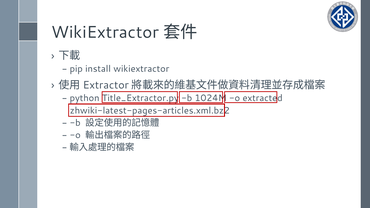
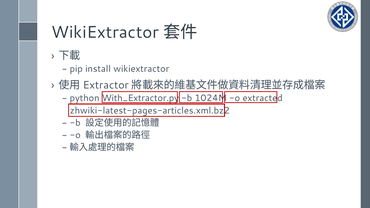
Title_Extractor.py: Title_Extractor.py -> With_Extractor.py (140, 98)
